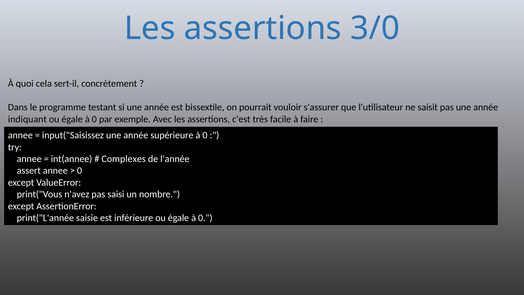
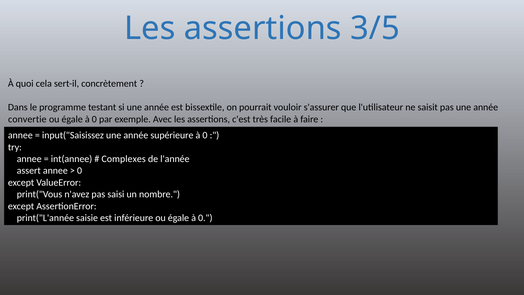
3/0: 3/0 -> 3/5 (375, 28)
indiquant: indiquant -> convertie (27, 119)
